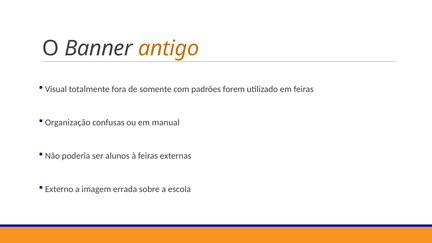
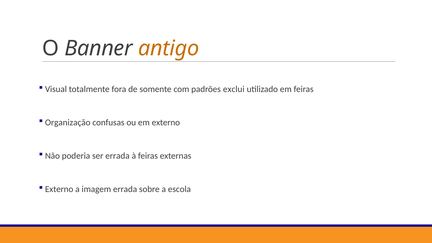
forem: forem -> exclui (234, 89)
em manual: manual -> externo (166, 123)
ser alunos: alunos -> errada (117, 156)
